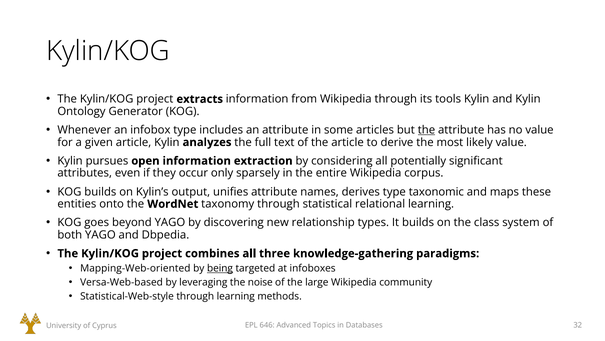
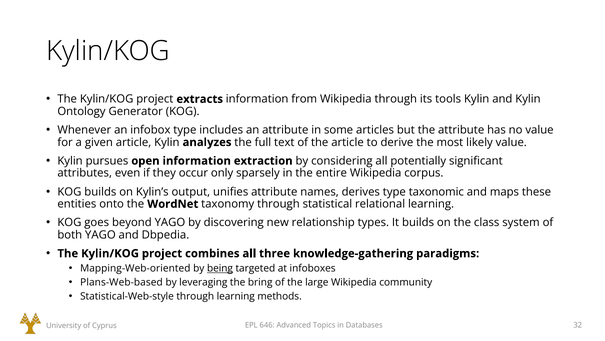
the underline: present -> none (426, 130)
Versa-Web-based: Versa-Web-based -> Plans-Web-based (121, 282)
noise: noise -> bring (260, 282)
